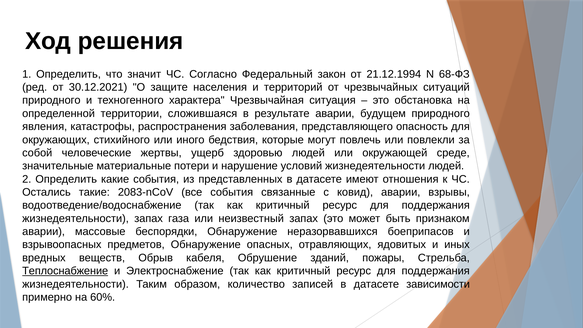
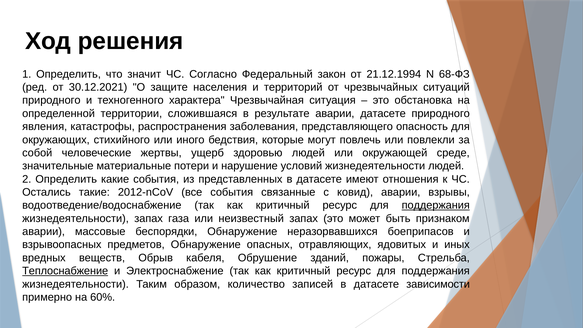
аварии будущем: будущем -> датасете (383, 113)
2083-nCoV: 2083-nCoV -> 2012-nCoV (146, 192)
поддержания underline: none -> present (436, 205)
